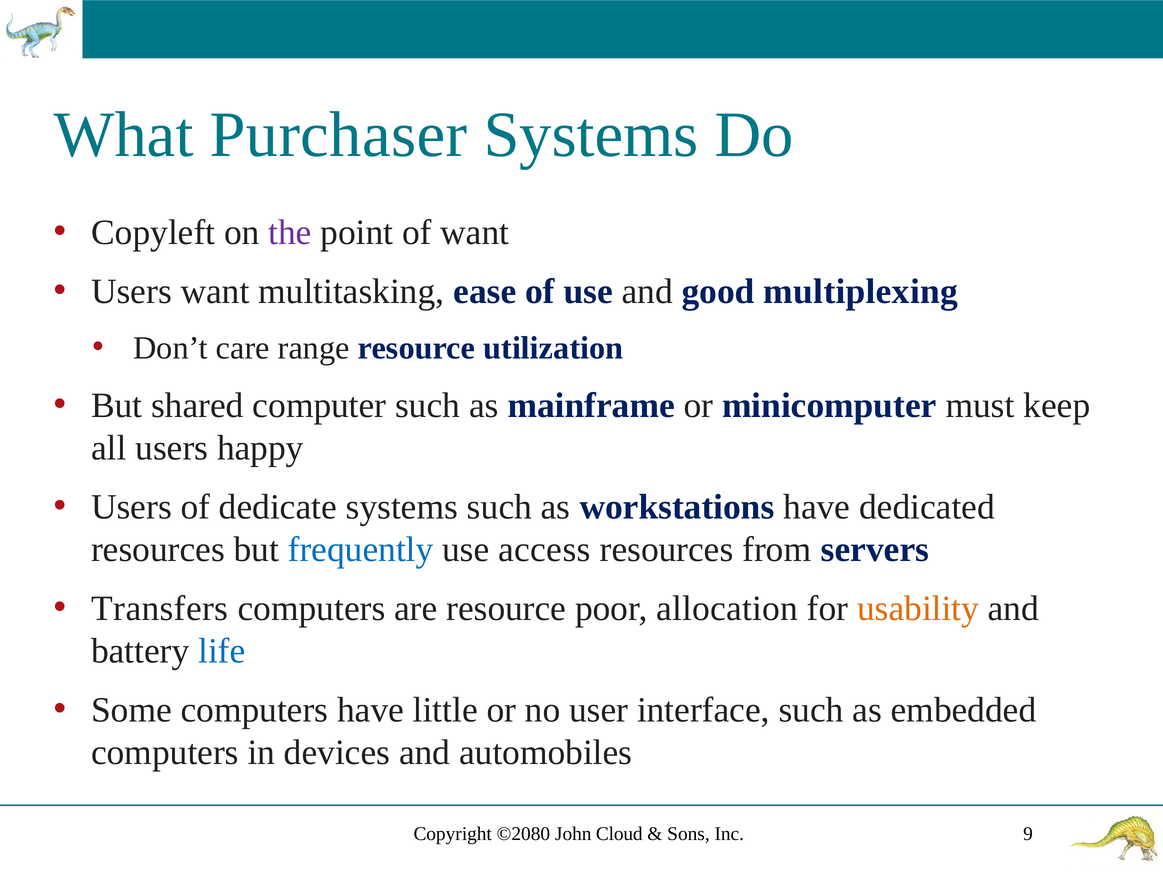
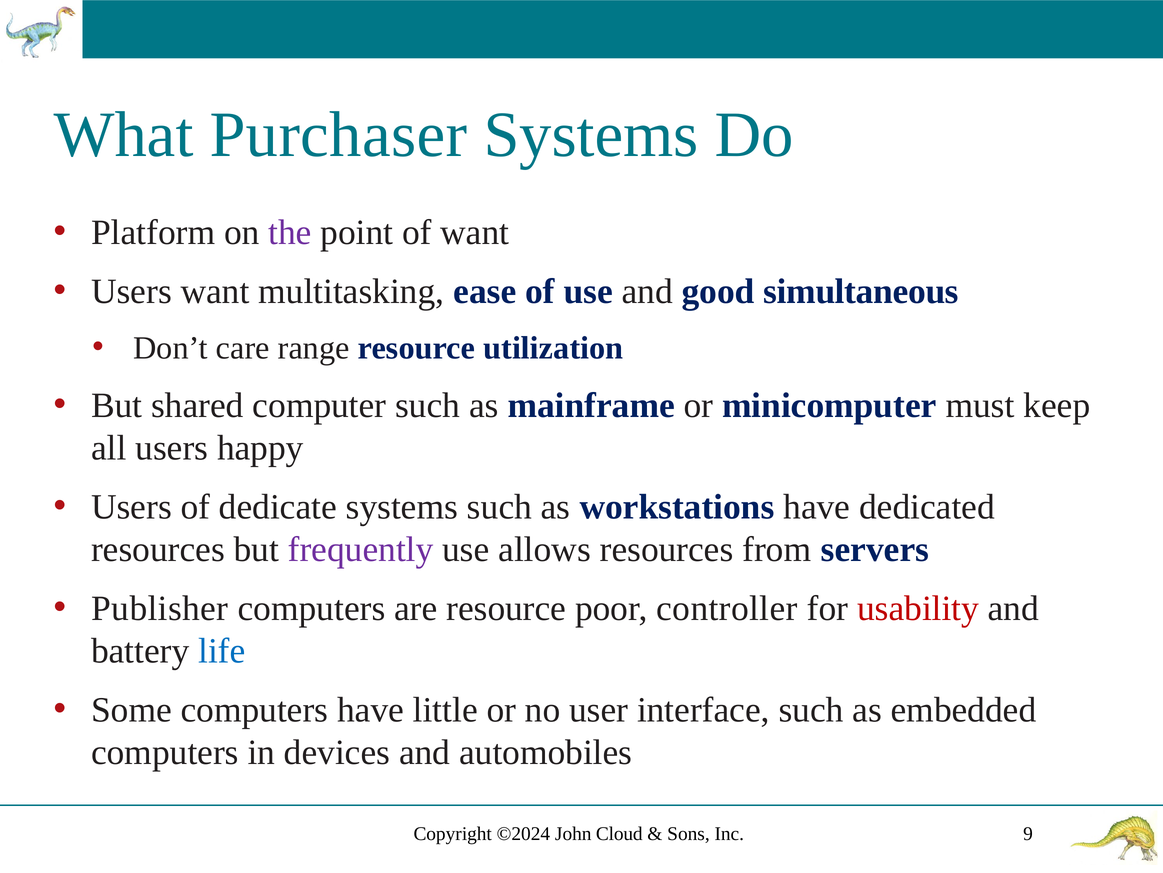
Copyleft: Copyleft -> Platform (153, 232)
multiplexing: multiplexing -> simultaneous (861, 291)
frequently colour: blue -> purple (361, 549)
access: access -> allows (545, 549)
Transfers: Transfers -> Publisher (160, 608)
allocation: allocation -> controller (727, 608)
usability colour: orange -> red (918, 608)
©2080: ©2080 -> ©2024 (523, 833)
